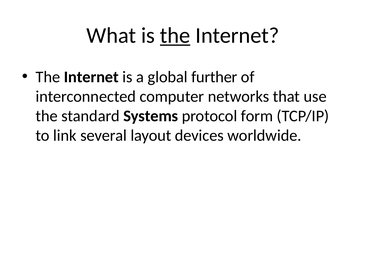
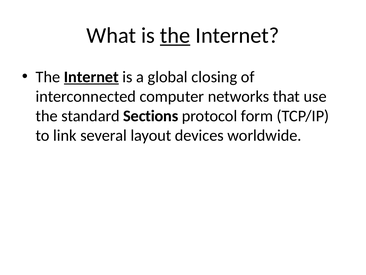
Internet underline: none -> present (91, 77)
further: further -> closing (214, 77)
Systems: Systems -> Sections (151, 116)
